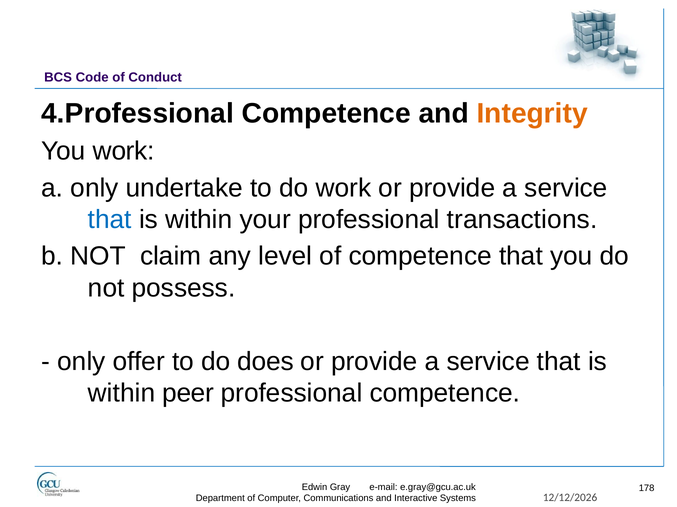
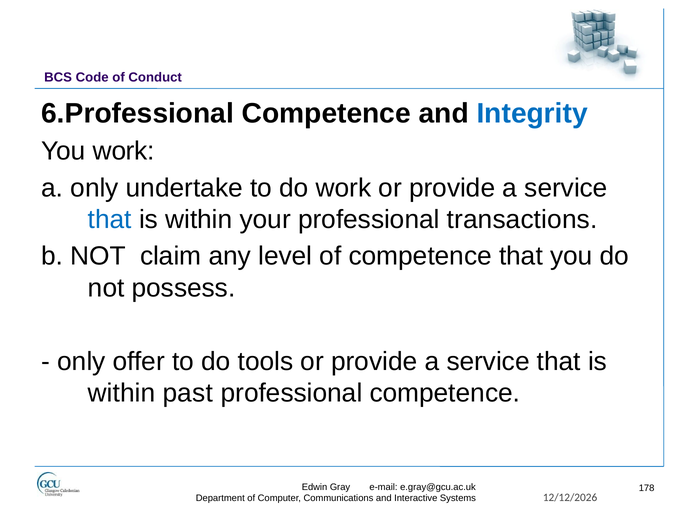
4.Professional: 4.Professional -> 6.Professional (138, 113)
Integrity colour: orange -> blue (532, 113)
does: does -> tools (266, 362)
peer: peer -> past (188, 394)
